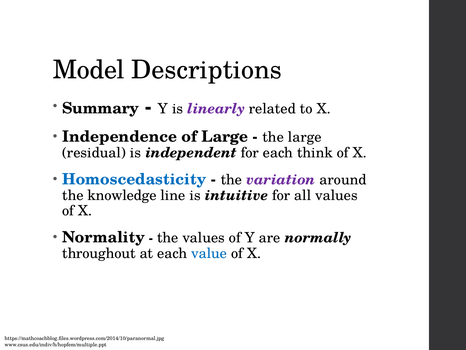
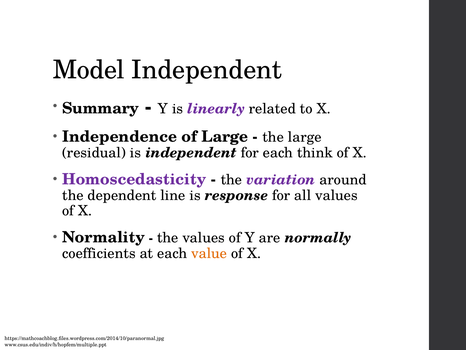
Model Descriptions: Descriptions -> Independent (207, 70)
Homoscedasticity colour: blue -> purple (134, 179)
knowledge: knowledge -> dependent (122, 195)
intuitive: intuitive -> response (237, 195)
throughout: throughout -> coefficients (99, 253)
value colour: blue -> orange (209, 253)
